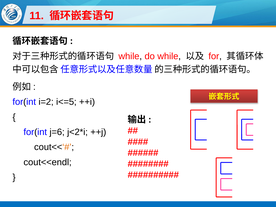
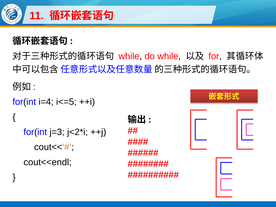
i=2: i=2 -> i=4 (46, 102)
j=6: j=6 -> j=3 (57, 132)
